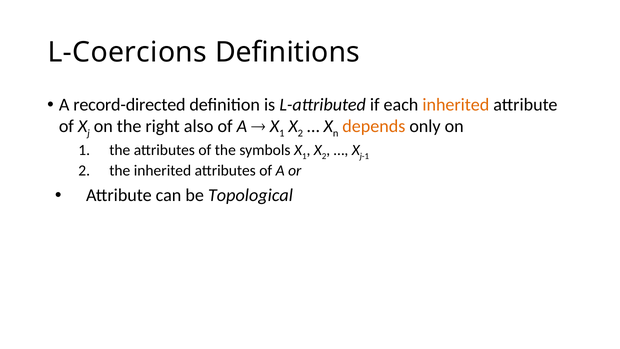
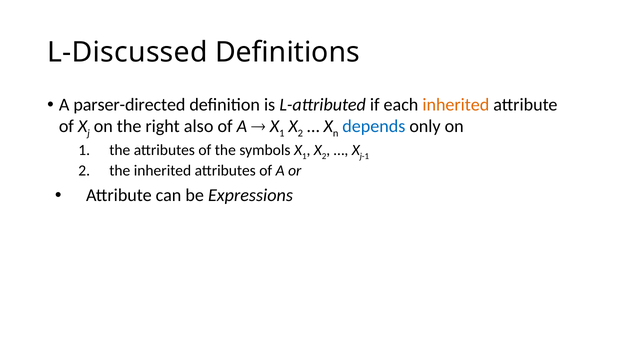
L-Coercions: L-Coercions -> L-Discussed (127, 52)
record-directed: record-directed -> parser-directed (129, 105)
depends colour: orange -> blue (374, 126)
Topological: Topological -> Expressions (250, 195)
